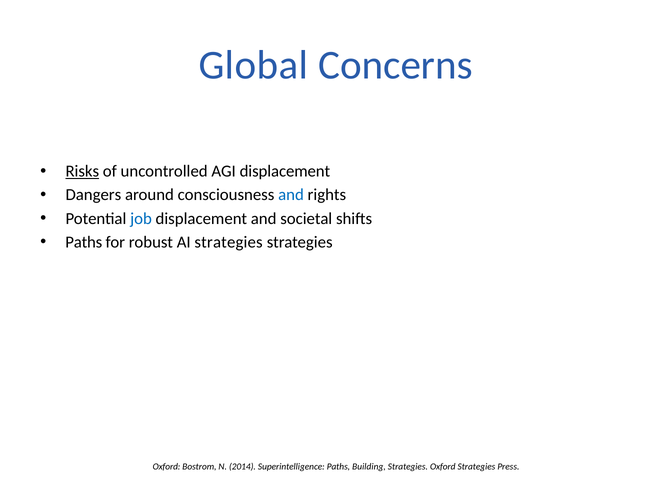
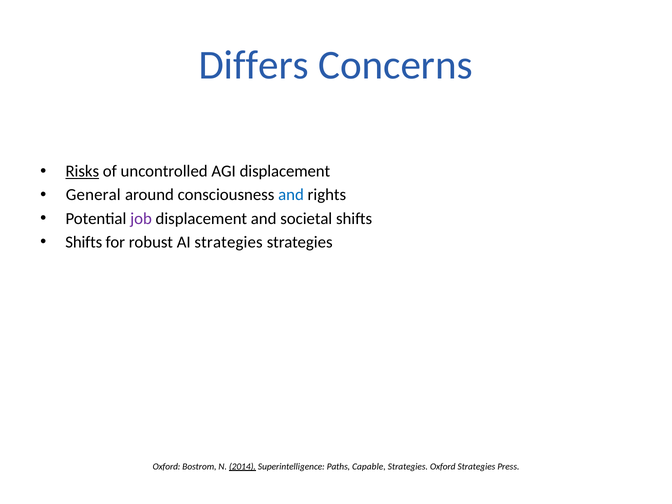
Global: Global -> Differs (254, 65)
Dangers: Dangers -> General (93, 195)
job colour: blue -> purple (141, 218)
Paths: Paths -> Shifts (84, 242)
2014 underline: none -> present (242, 466)
Building: Building -> Capable (369, 466)
